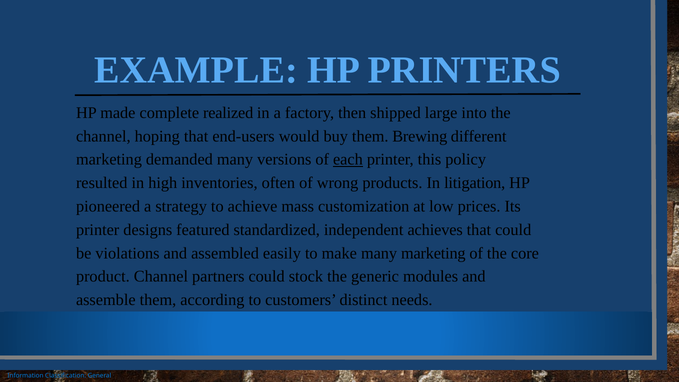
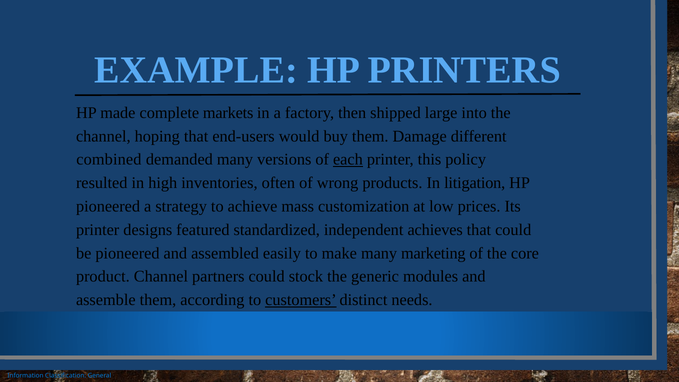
realized: realized -> markets (228, 113)
Brewing: Brewing -> Damage (420, 136)
marketing: marketing -> combined (109, 160)
be violations: violations -> pioneered (127, 253)
customers underline: none -> present (301, 300)
